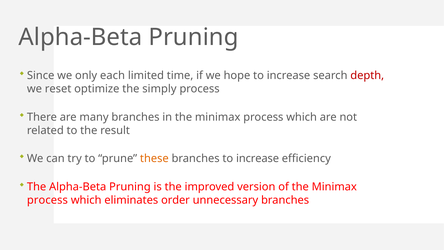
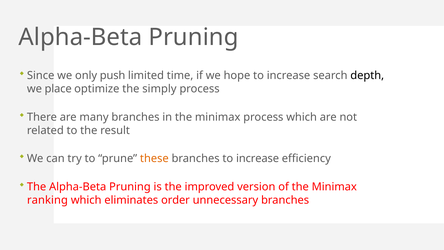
each: each -> push (113, 76)
depth colour: red -> black (367, 76)
reset: reset -> place (58, 89)
process: process -> ranking (47, 200)
